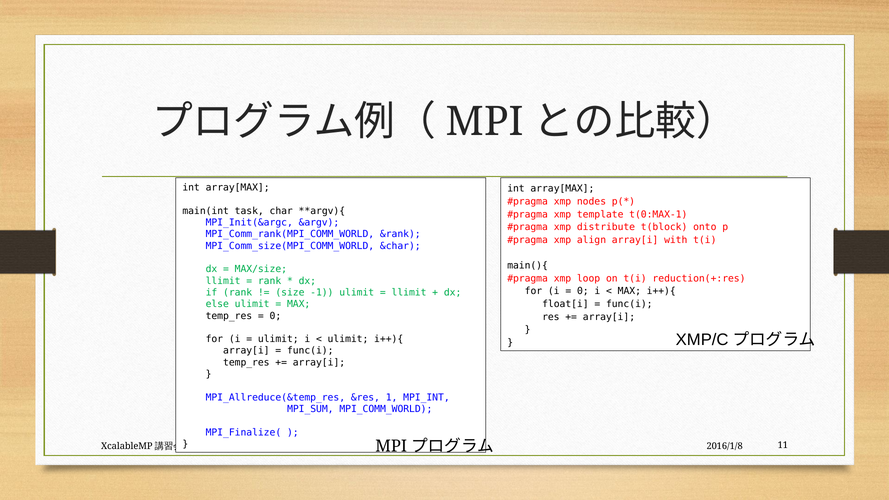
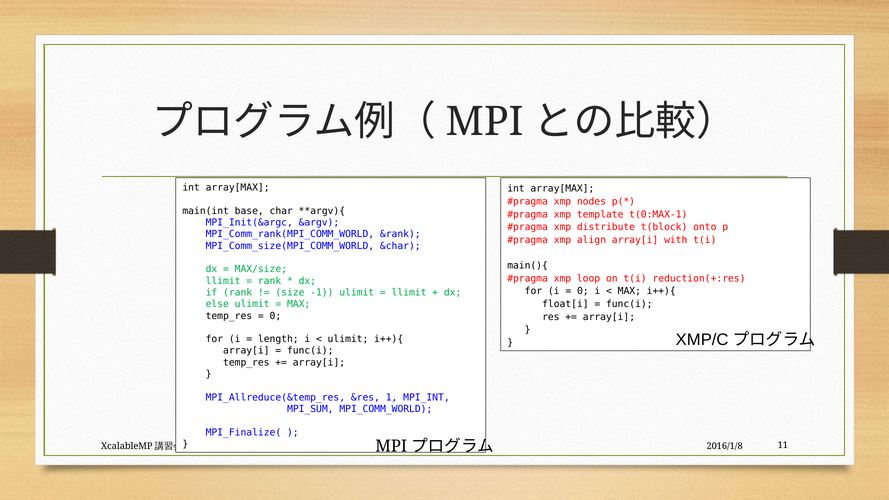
task: task -> base (249, 211)
ulimit: ulimit -> length (278, 339)
